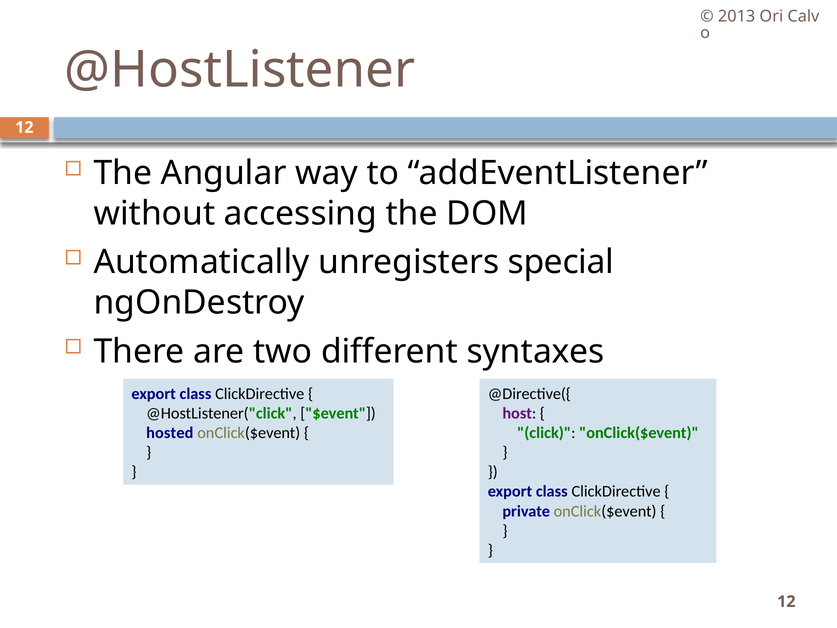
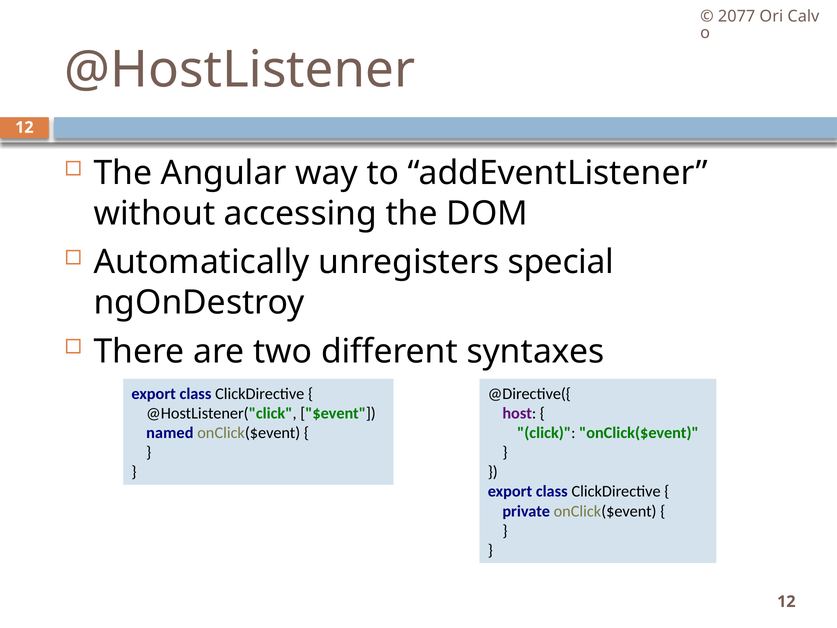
2013: 2013 -> 2077 (737, 17)
hosted: hosted -> named (170, 433)
